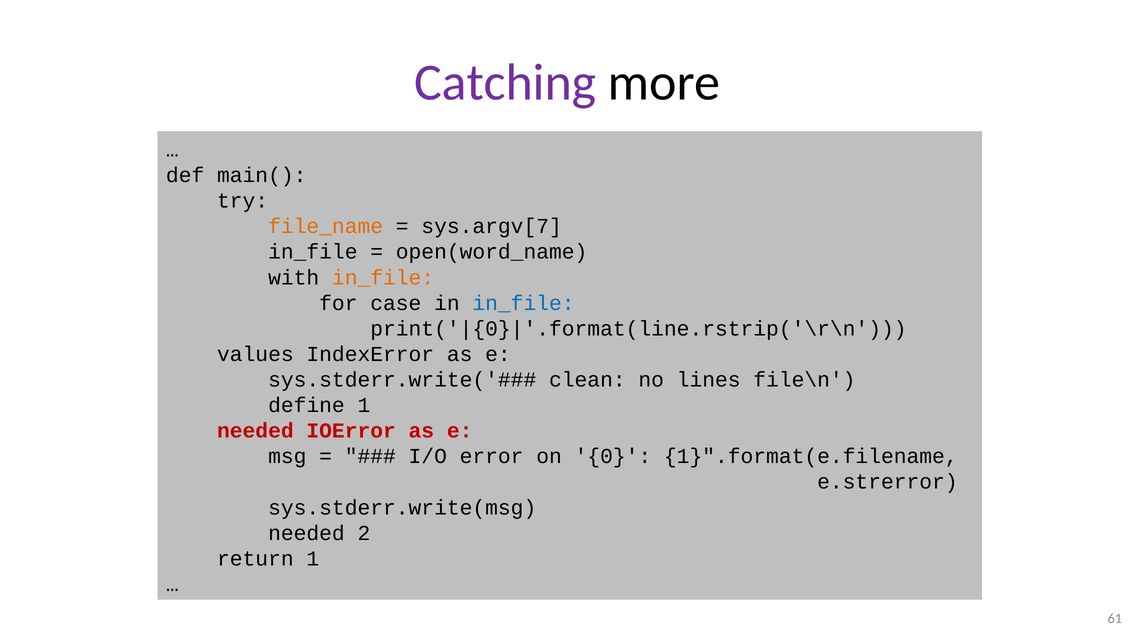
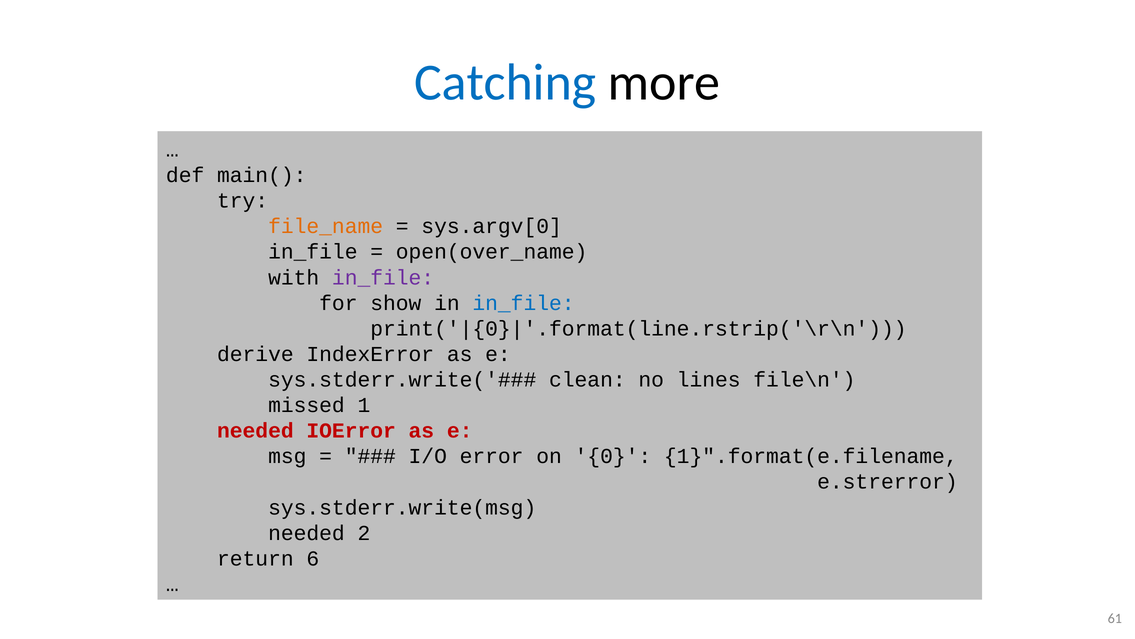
Catching colour: purple -> blue (505, 82)
sys.argv[7: sys.argv[7 -> sys.argv[0 (492, 226)
open(word_name: open(word_name -> open(over_name (492, 252)
in_file colour: orange -> purple (383, 277)
case: case -> show (396, 303)
values: values -> derive (255, 354)
define: define -> missed (306, 405)
return 1: 1 -> 6 (313, 558)
